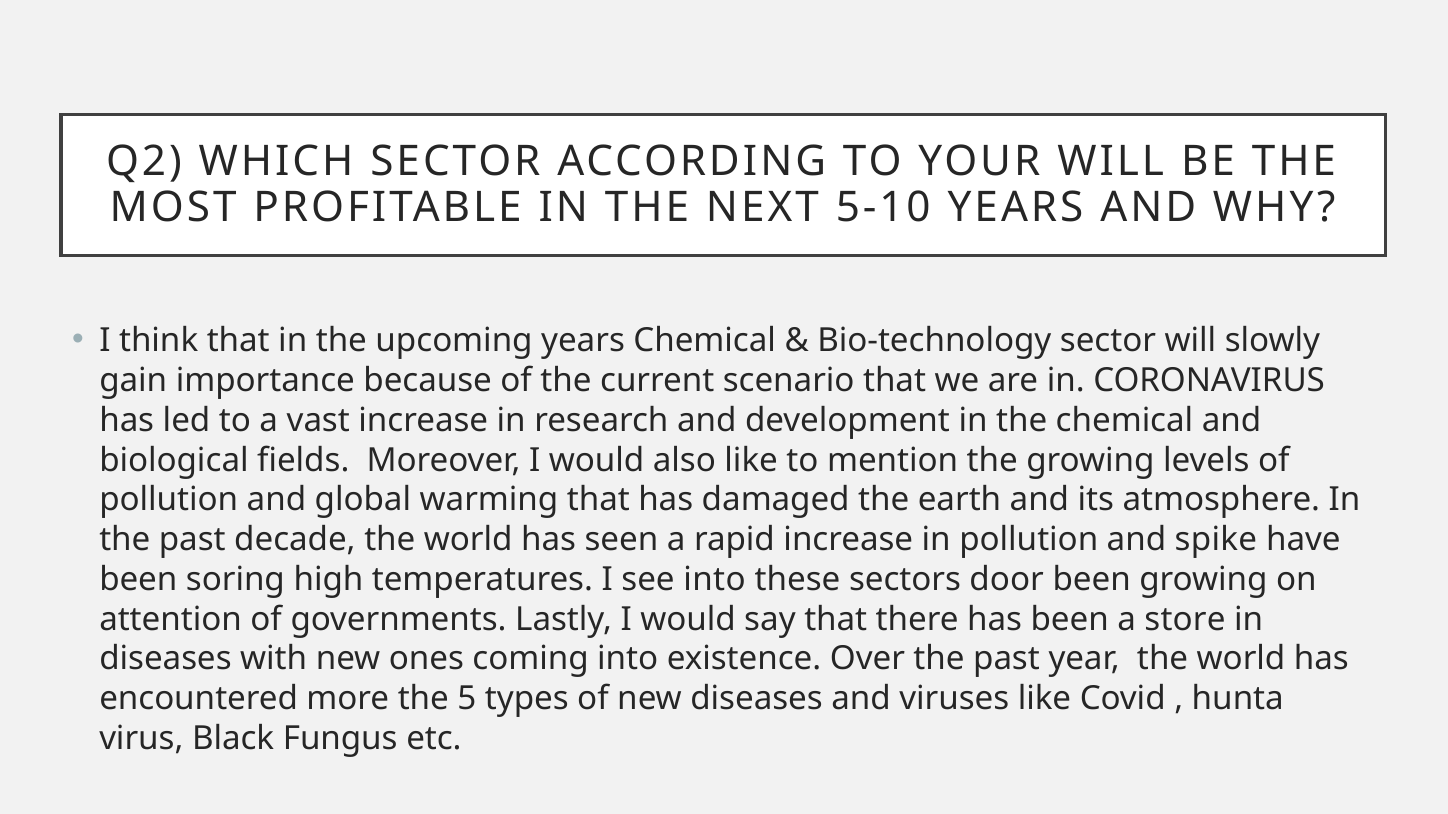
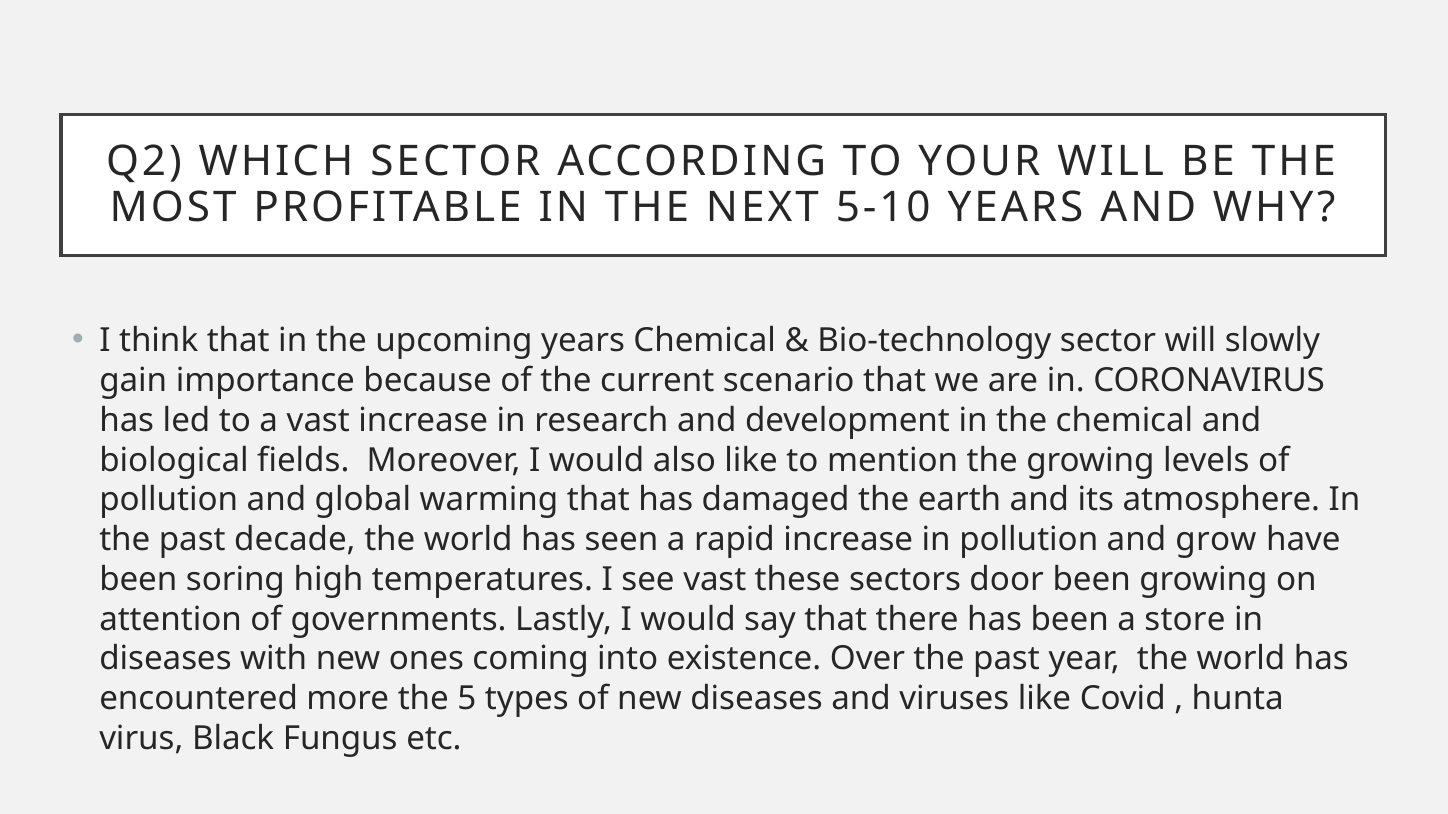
spike: spike -> grow (1216, 540)
see into: into -> vast (715, 580)
